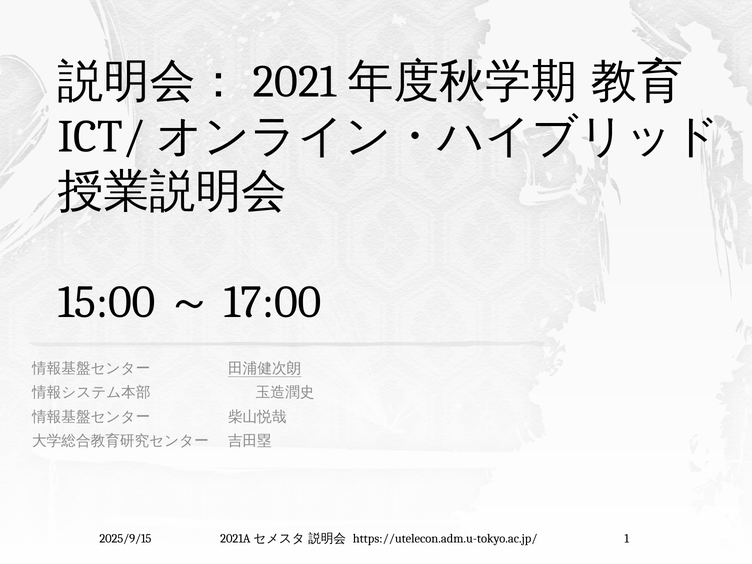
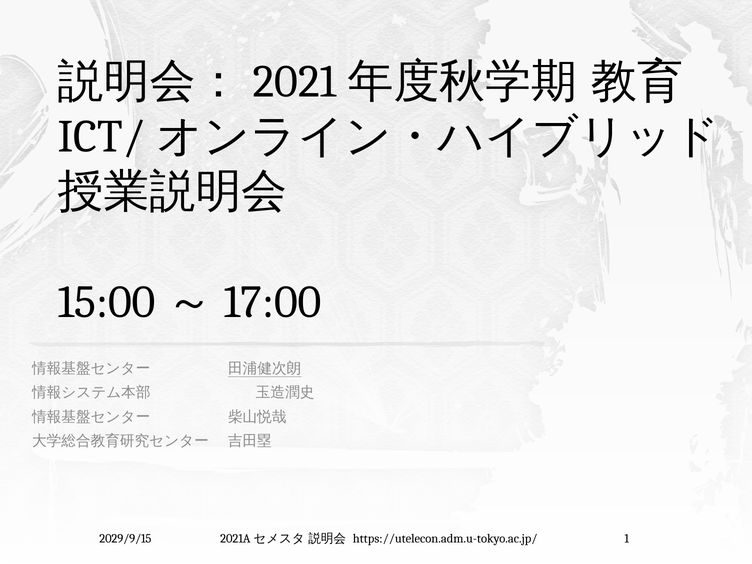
2025/9/15: 2025/9/15 -> 2029/9/15 (125, 539)
